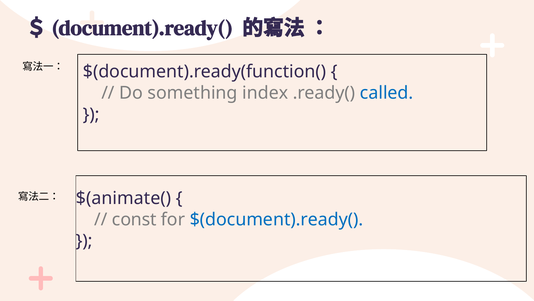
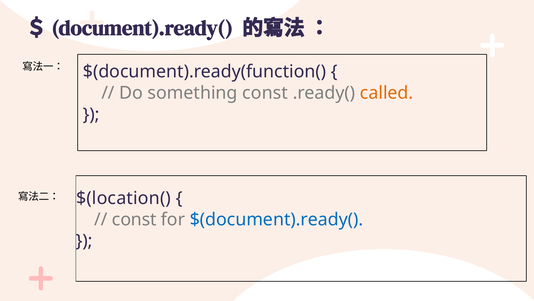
something index: index -> const (265, 93)
called colour: blue -> orange (387, 93)
$(animate(: $(animate( -> $(location( (123, 198)
